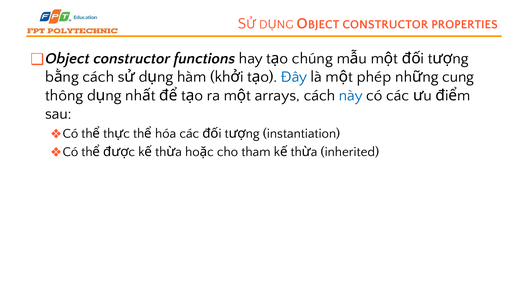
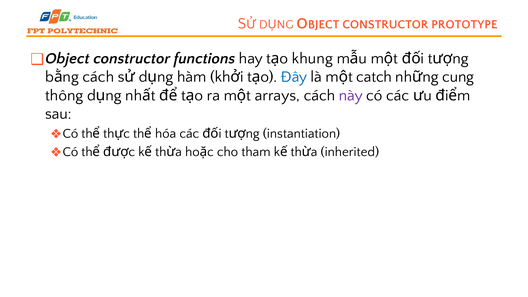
PROPERTIES: PROPERTIES -> PROTOTYPE (464, 25)
chúng: chúng -> khung (312, 58)
phép: phép -> catch (374, 77)
này colour: blue -> purple (351, 95)
